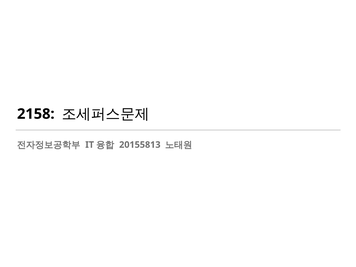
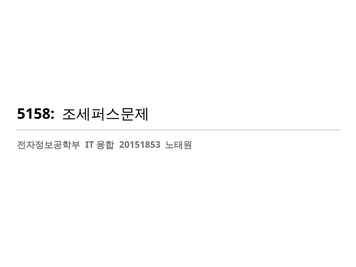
2158: 2158 -> 5158 (36, 114)
20155813: 20155813 -> 20151853 (140, 145)
